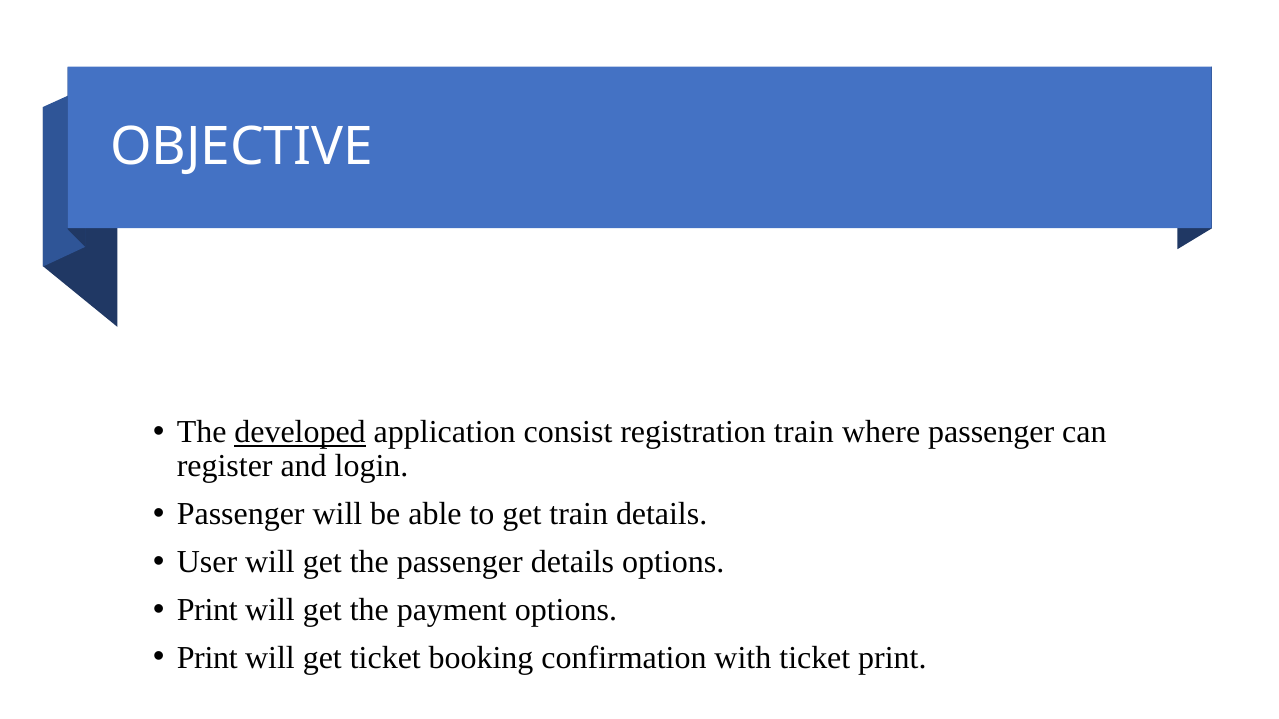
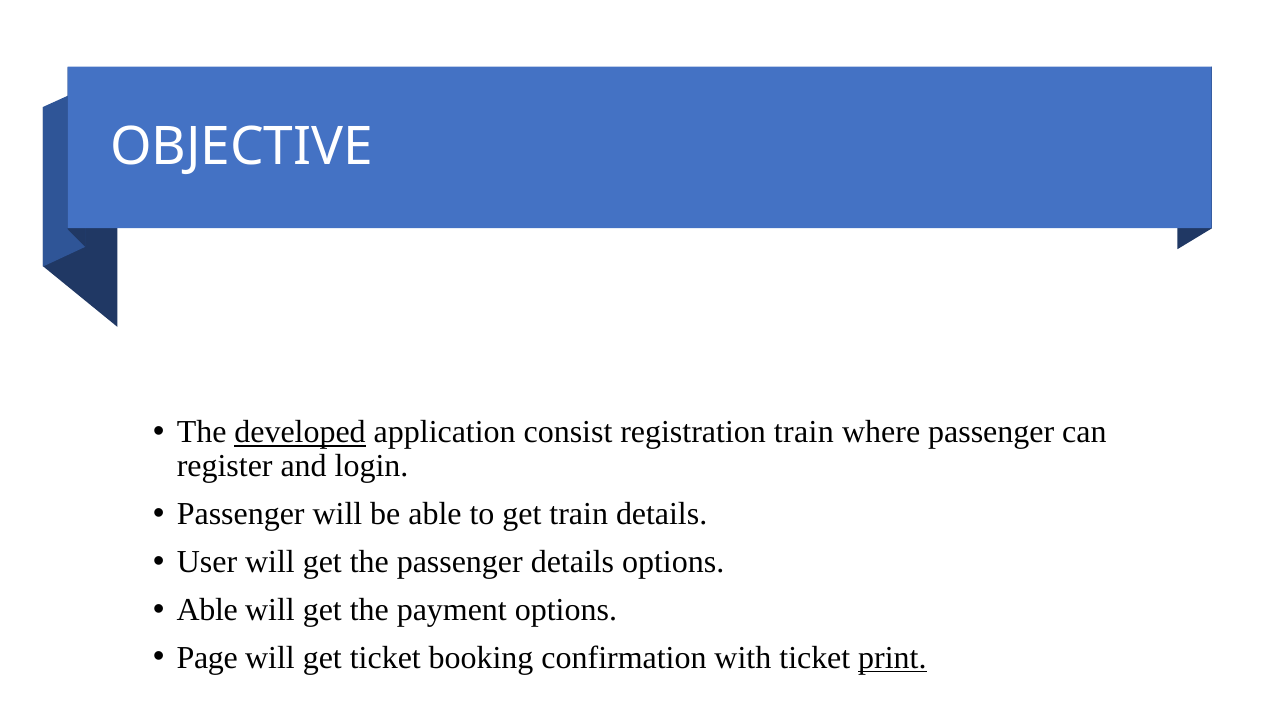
Print: Print -> Able (207, 610)
Print: Print -> Page (207, 658)
print underline: none -> present (892, 658)
